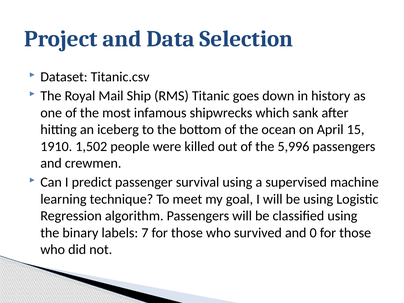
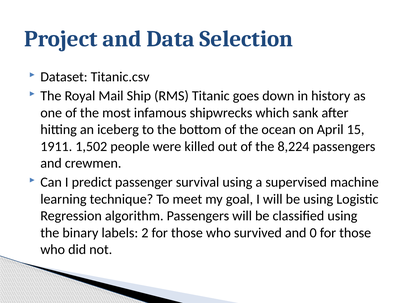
1910: 1910 -> 1911 (56, 146)
5,996: 5,996 -> 8,224 (293, 146)
7: 7 -> 2 (145, 233)
